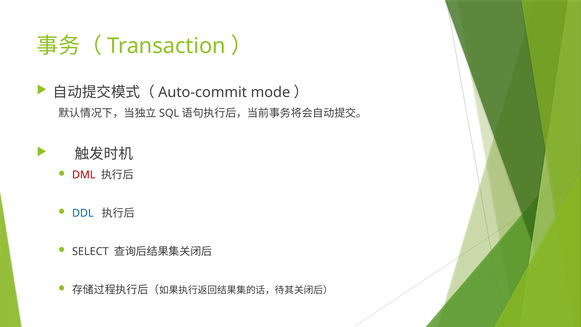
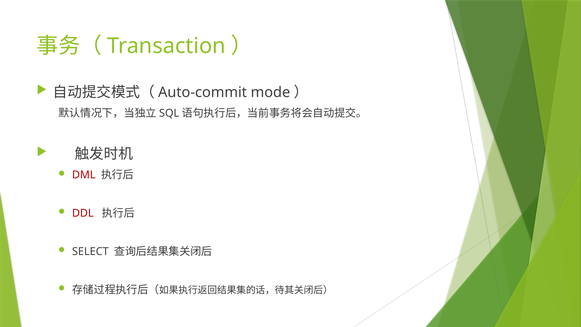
DDL colour: blue -> red (83, 213)
